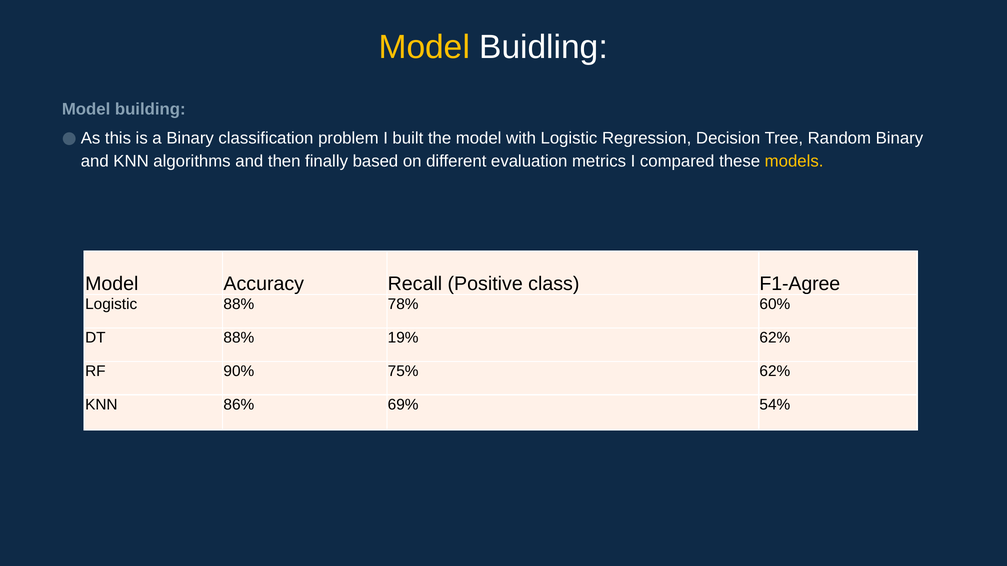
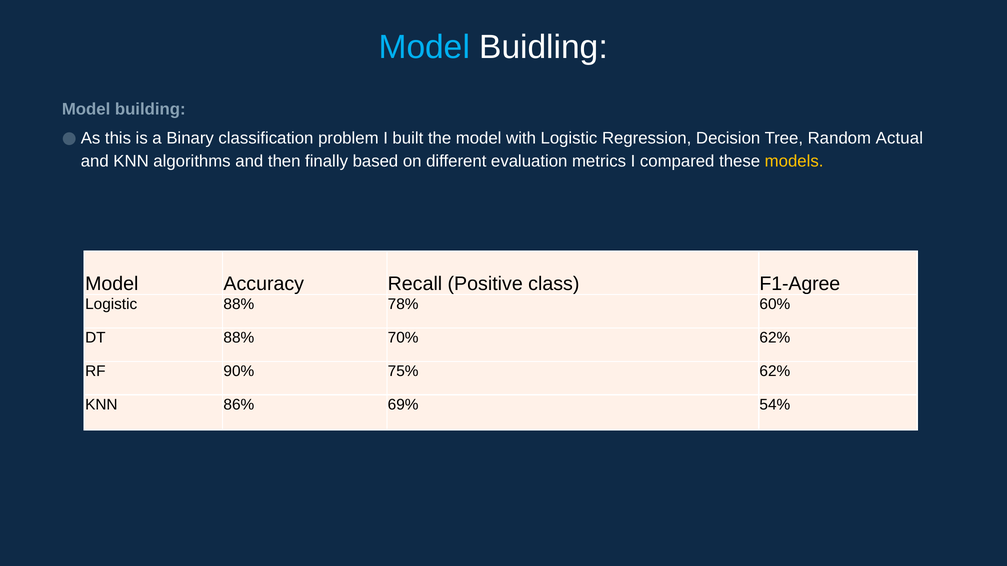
Model colour: yellow -> light blue (424, 47)
Random Binary: Binary -> Actual (899, 138)
19%: 19% -> 70% (403, 338)
